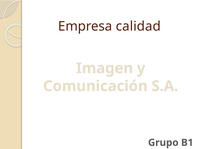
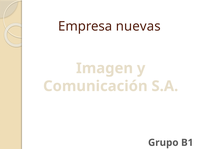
calidad: calidad -> nuevas (138, 26)
